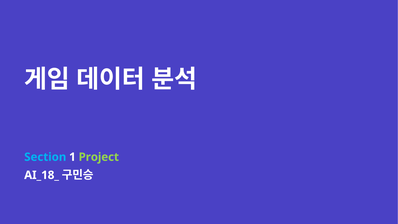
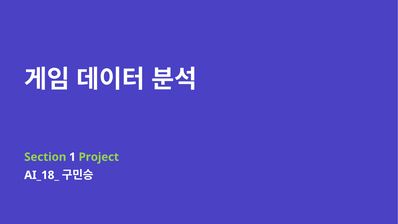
Section colour: light blue -> light green (45, 157)
